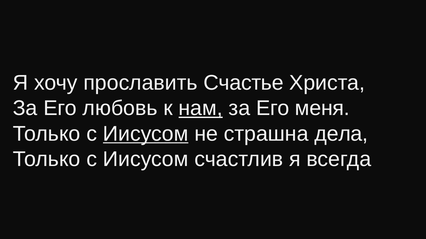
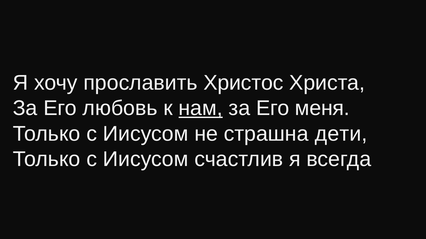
Счастье: Счастье -> Христос (243, 83)
Иисусом underline: present -> none (146, 134)
дела: дела -> дети (341, 134)
